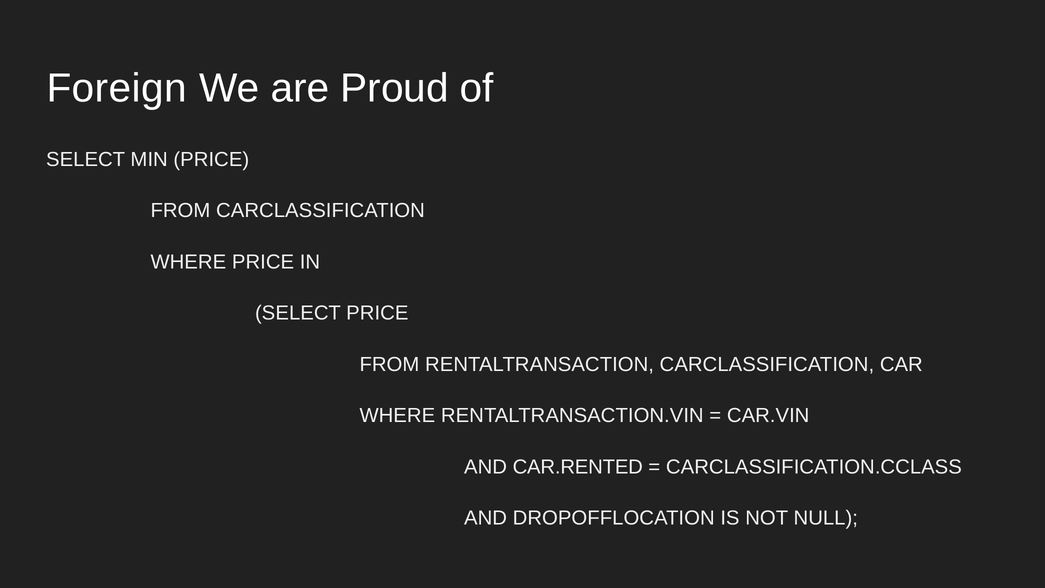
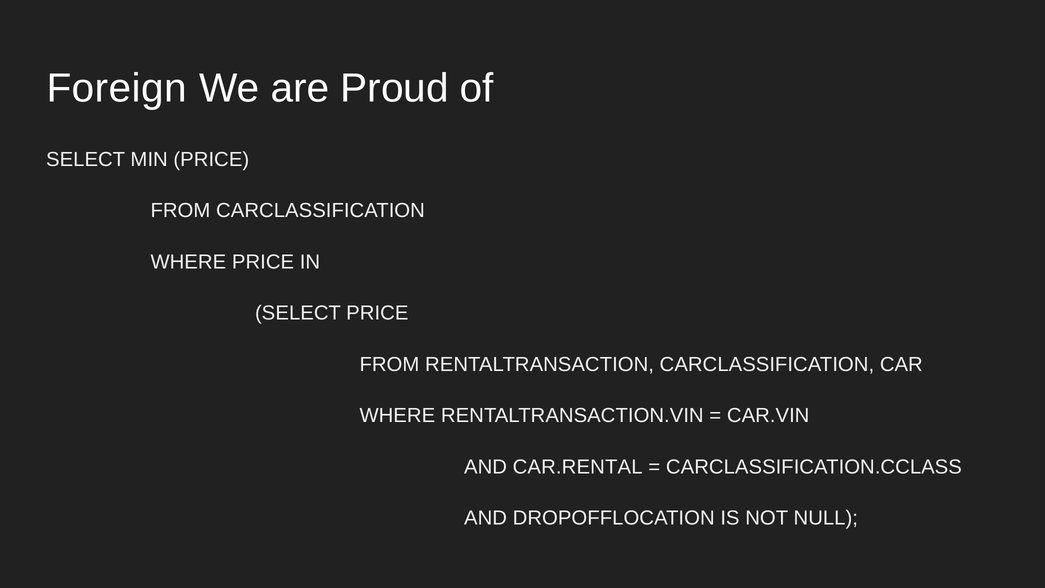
CAR.RENTED: CAR.RENTED -> CAR.RENTAL (578, 467)
